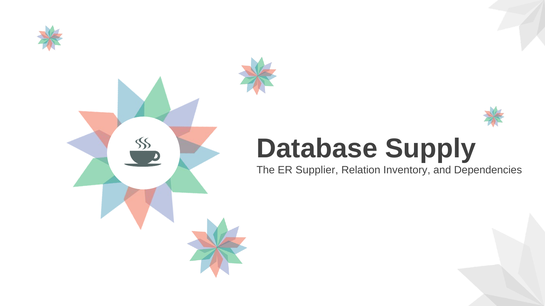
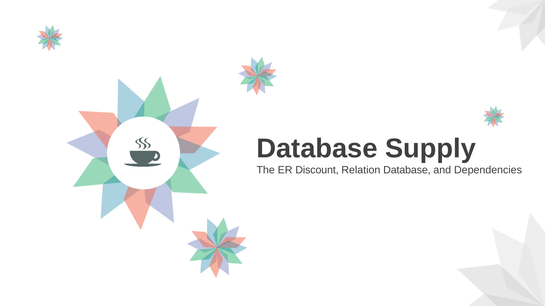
Supplier: Supplier -> Discount (317, 170)
Relation Inventory: Inventory -> Database (407, 170)
